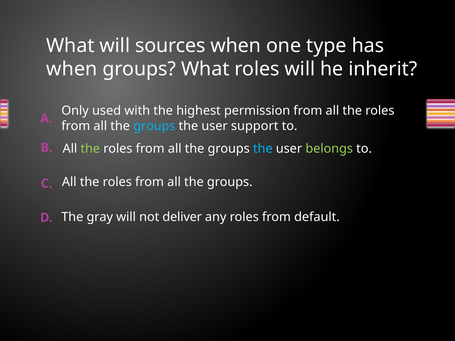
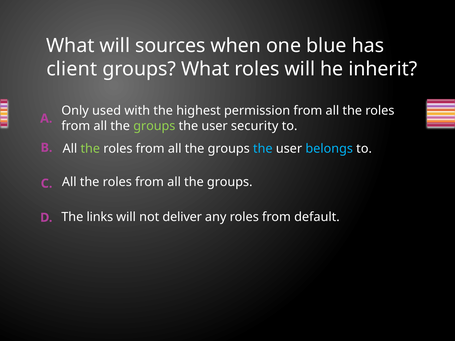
type: type -> blue (326, 46)
when: when -> client (72, 69)
groups colour: light blue -> light green (154, 126)
support: support -> security (255, 126)
belongs colour: light green -> light blue (329, 149)
gray: gray -> links (100, 217)
